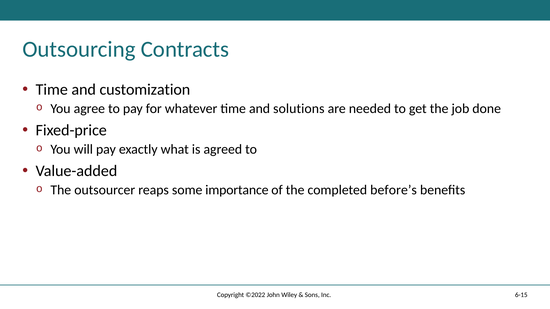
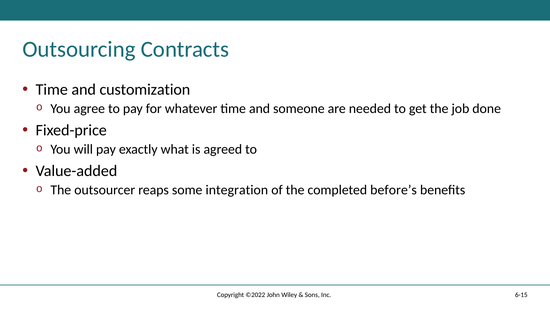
solutions: solutions -> someone (299, 109)
importance: importance -> integration (237, 190)
